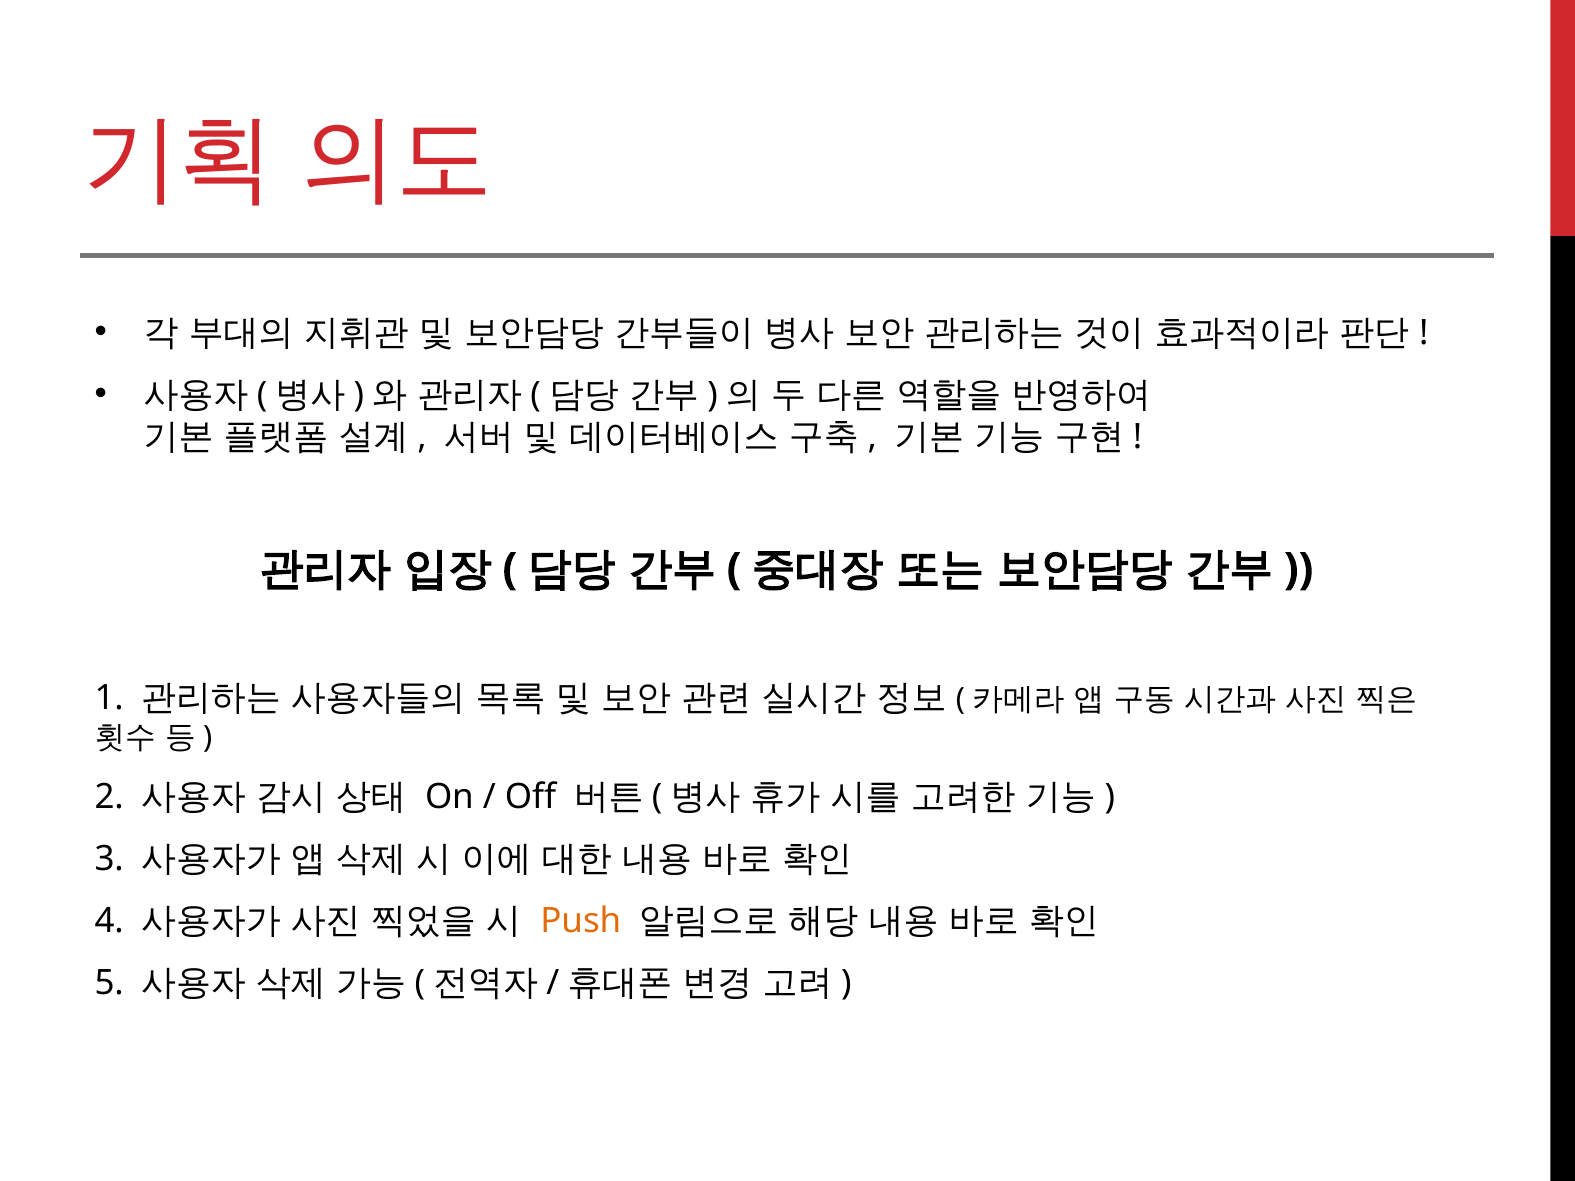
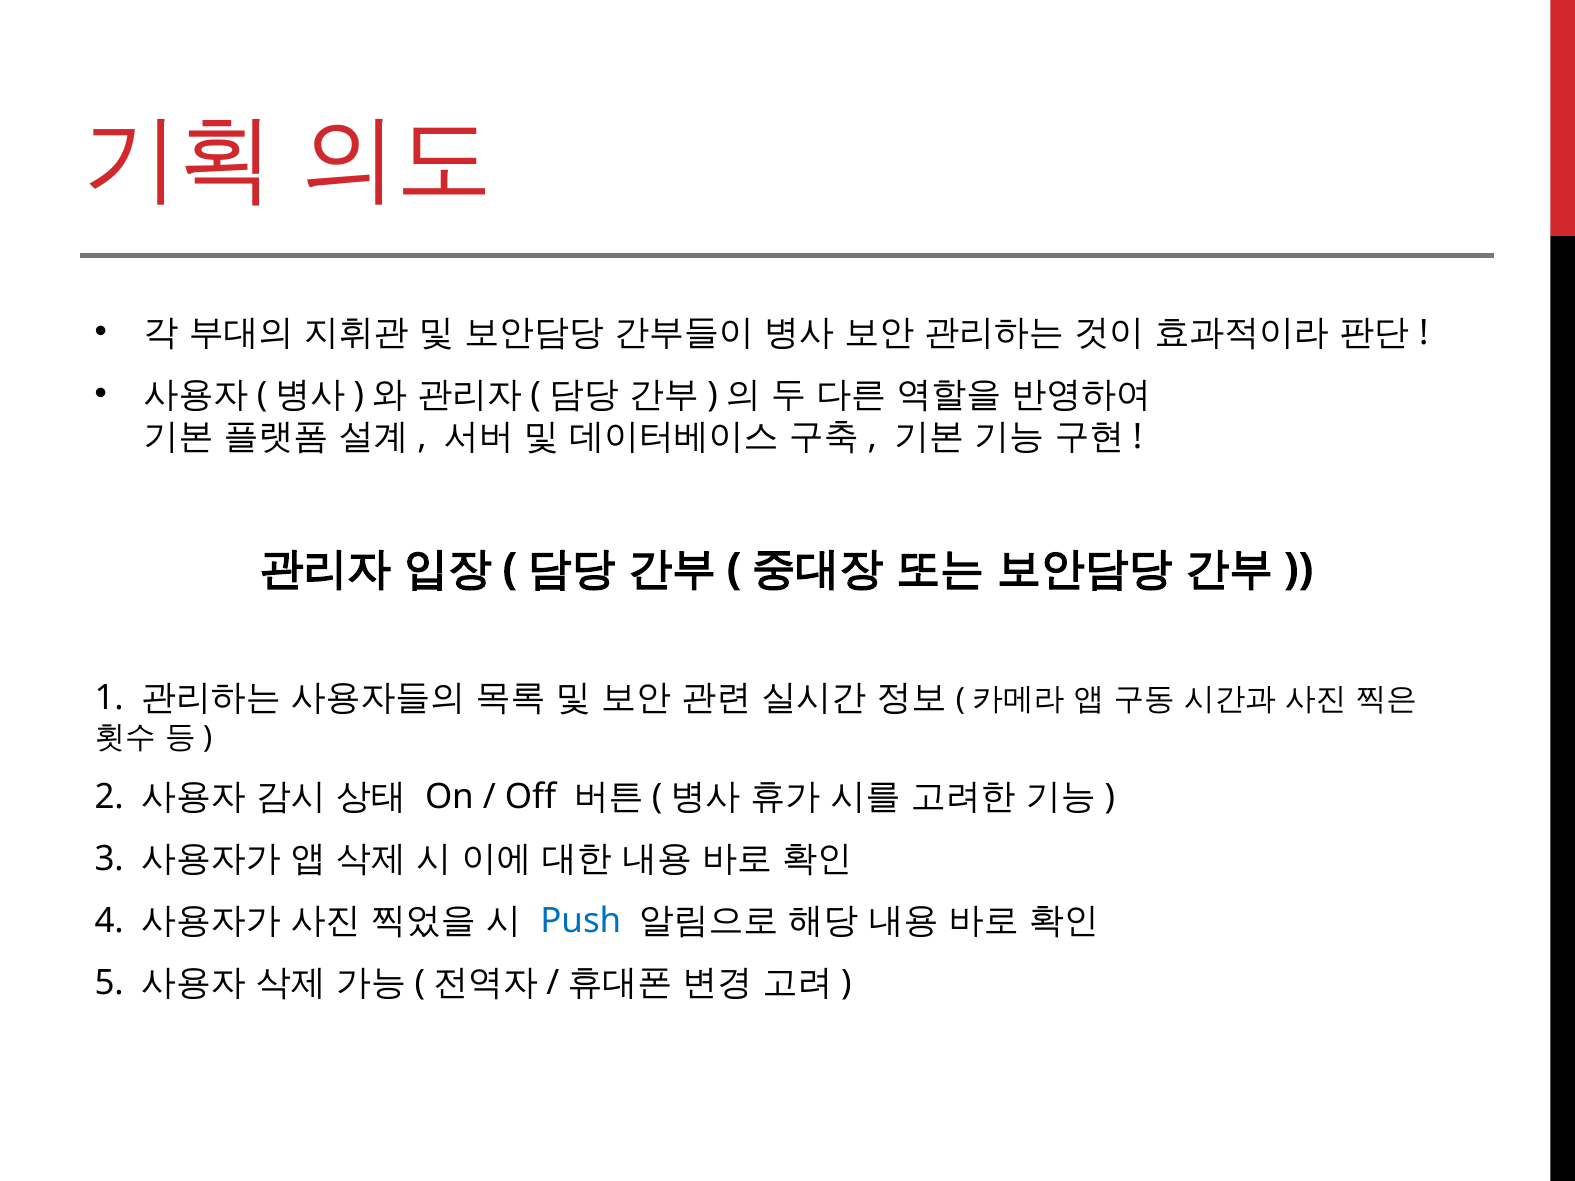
Push colour: orange -> blue (581, 921)
